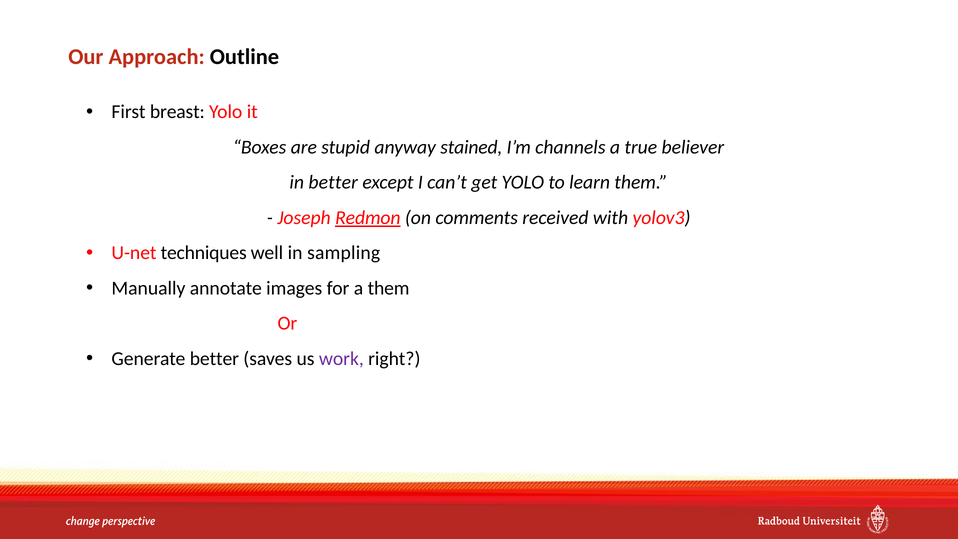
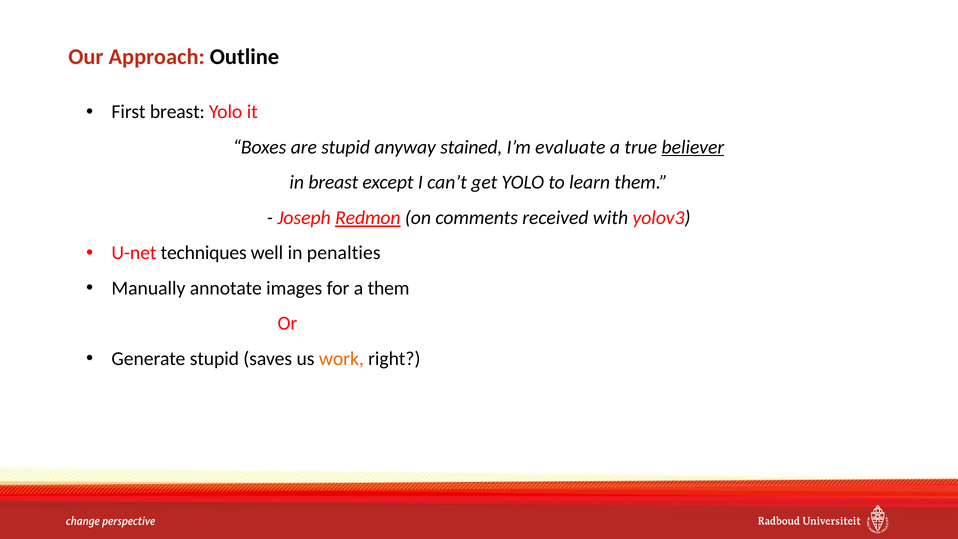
channels: channels -> evaluate (570, 147)
believer underline: none -> present (693, 147)
in better: better -> breast (333, 182)
sampling: sampling -> penalties (344, 253)
Generate better: better -> stupid (214, 359)
work colour: purple -> orange (341, 359)
